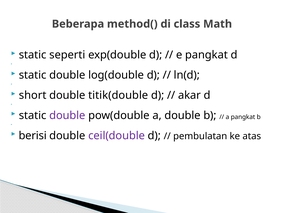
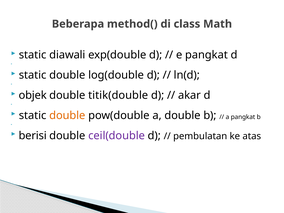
seperti: seperti -> diawali (67, 55)
short: short -> objek (33, 95)
double colour: purple -> orange (67, 115)
